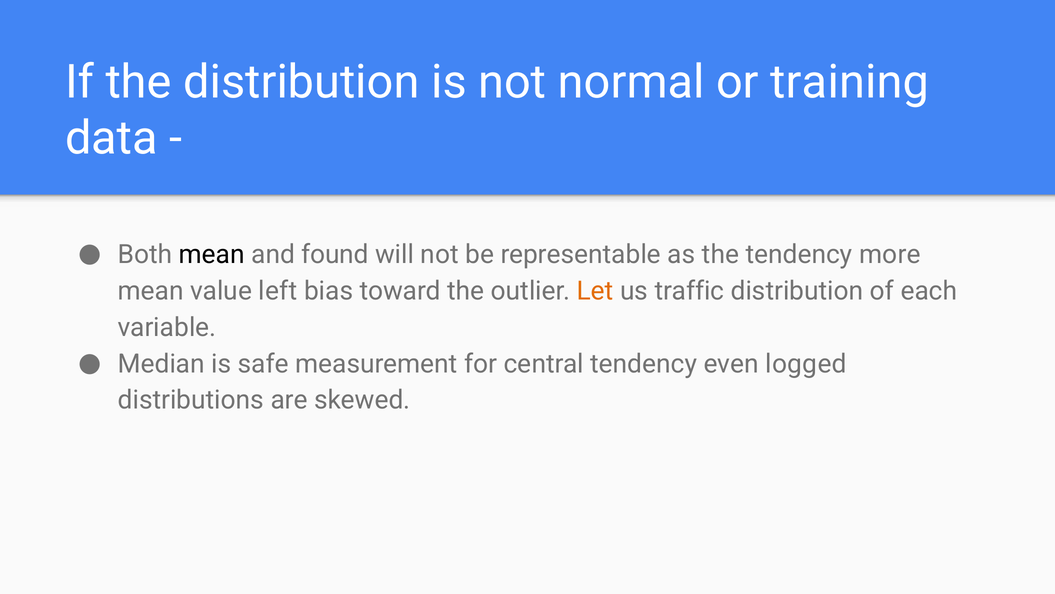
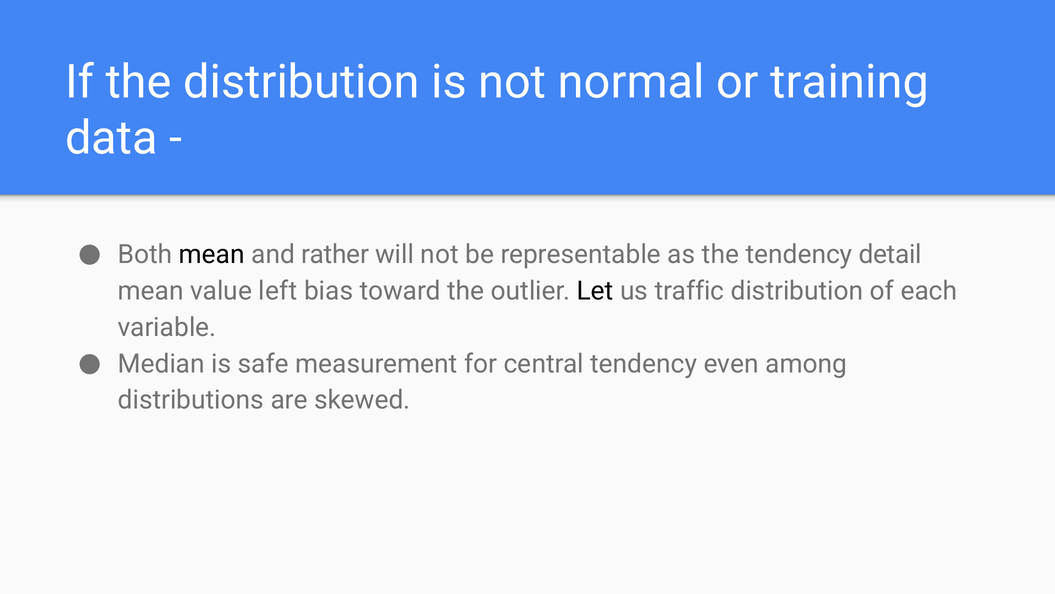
found: found -> rather (335, 254)
more: more -> detail (890, 254)
Let colour: orange -> black (595, 291)
logged: logged -> among (806, 364)
